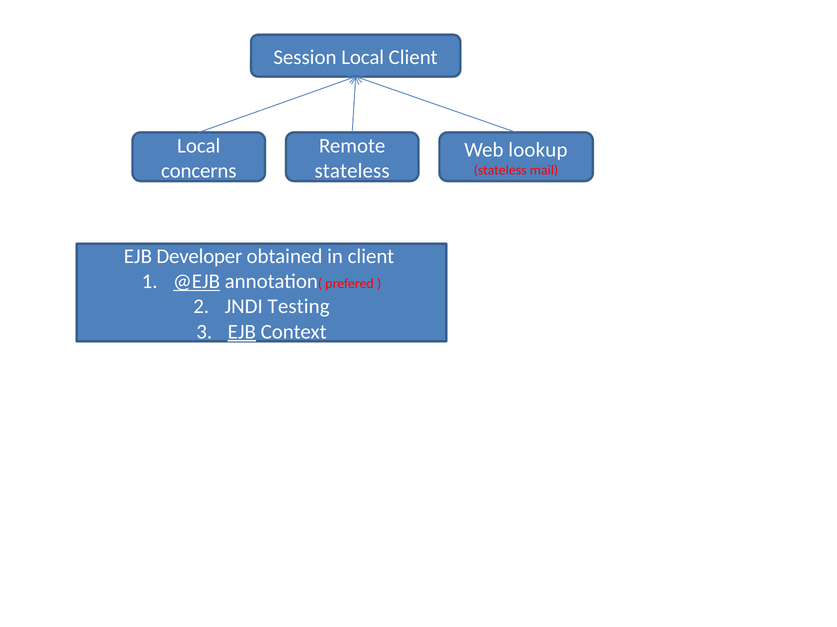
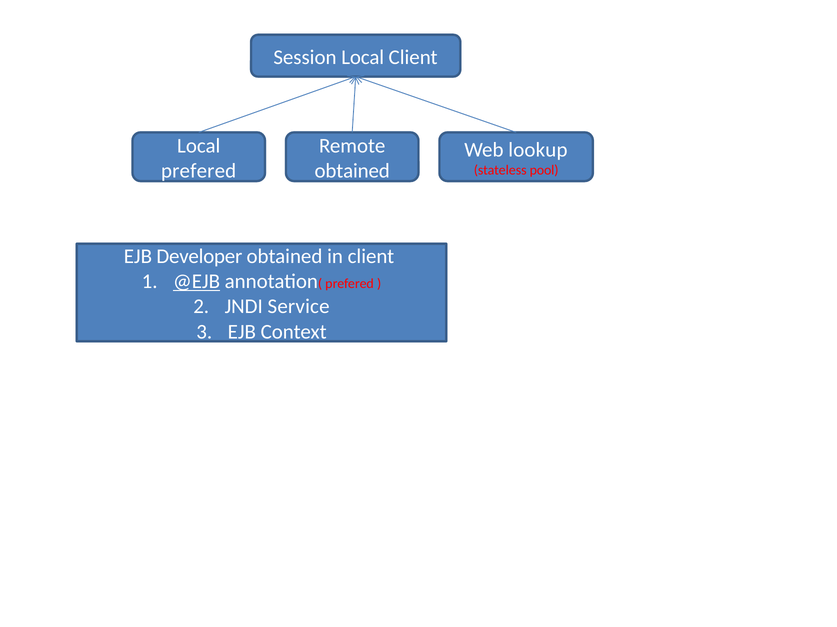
concerns: concerns -> prefered (199, 171)
stateless: stateless -> obtained (352, 171)
mail: mail -> pool (544, 170)
Testing: Testing -> Service (299, 307)
EJB underline: present -> none (242, 332)
